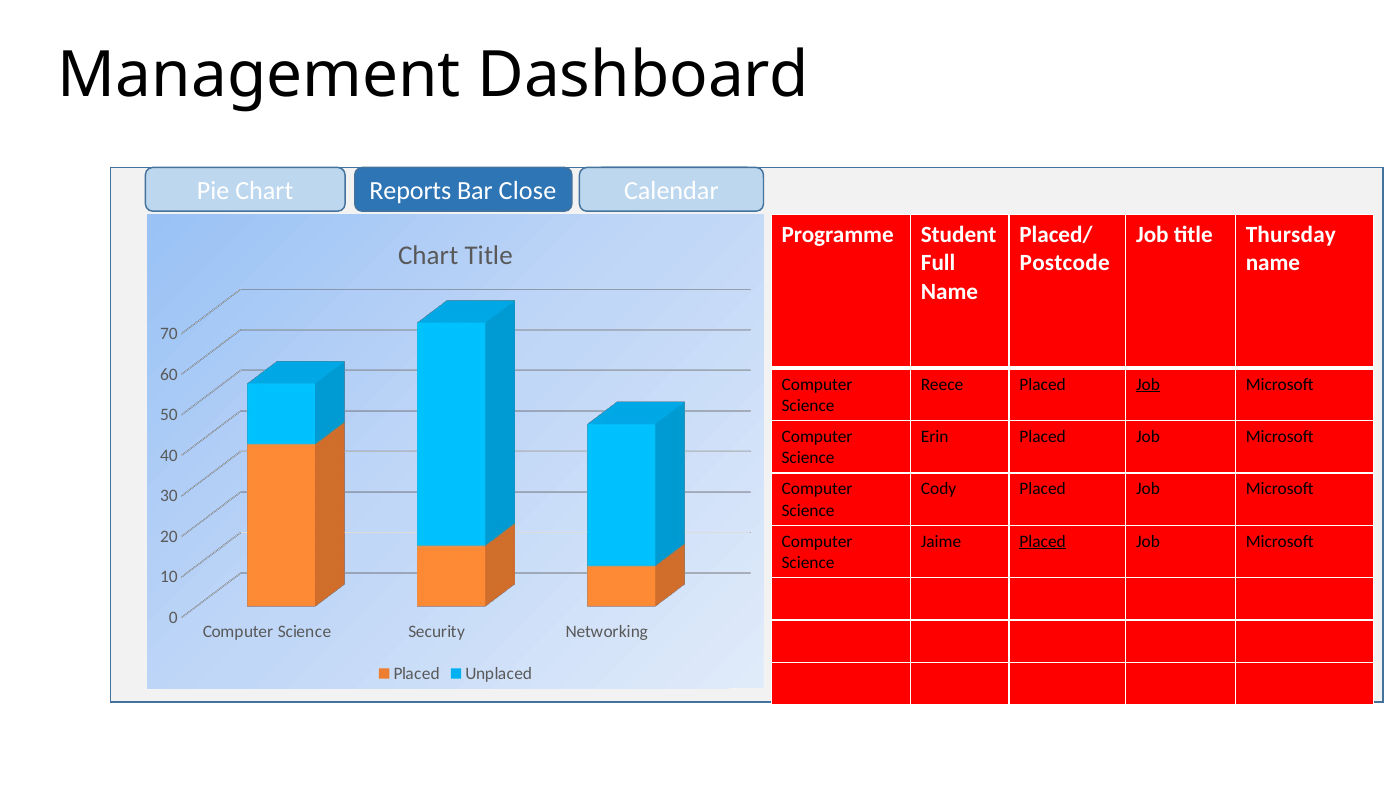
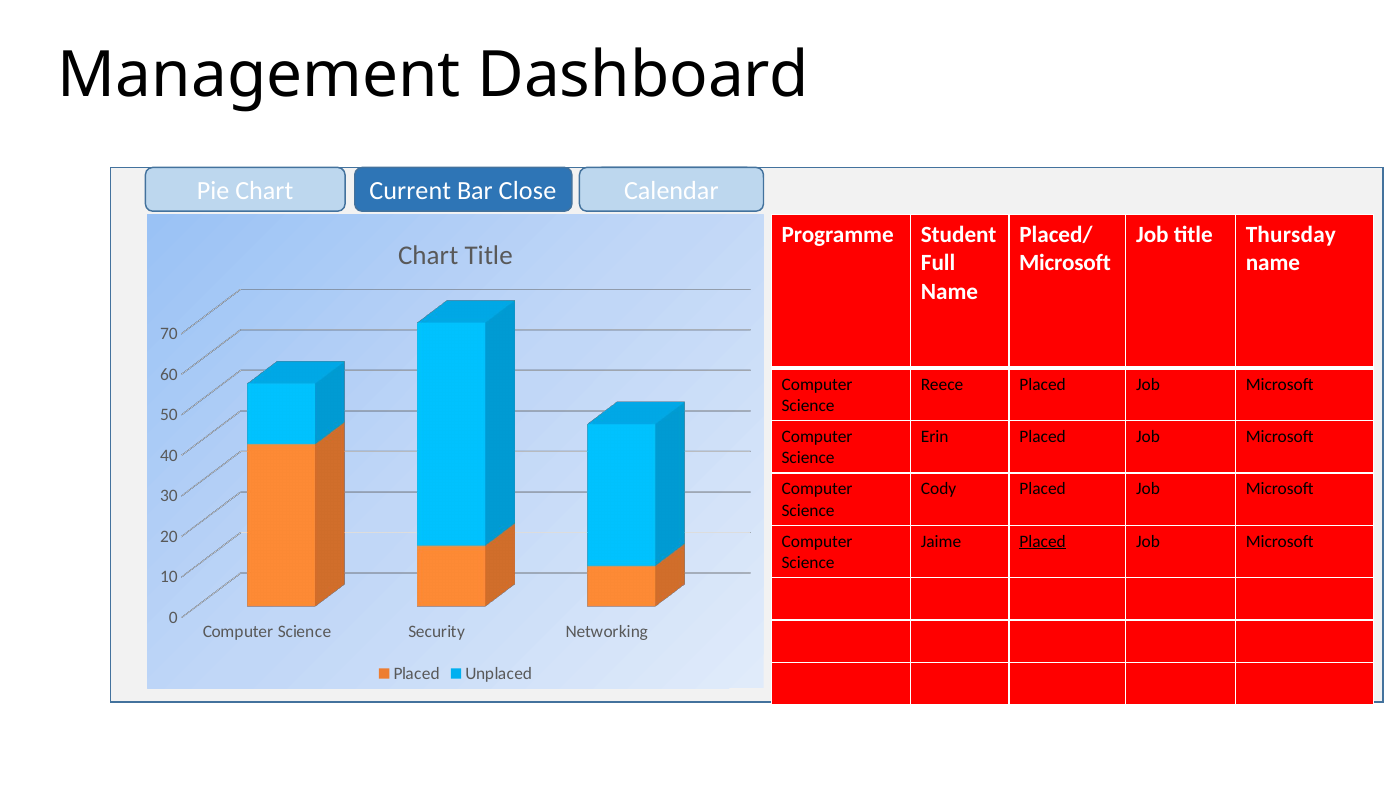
Reports: Reports -> Current (410, 191)
Postcode: Postcode -> Microsoft (1065, 263)
Job underline: present -> none (1148, 384)
